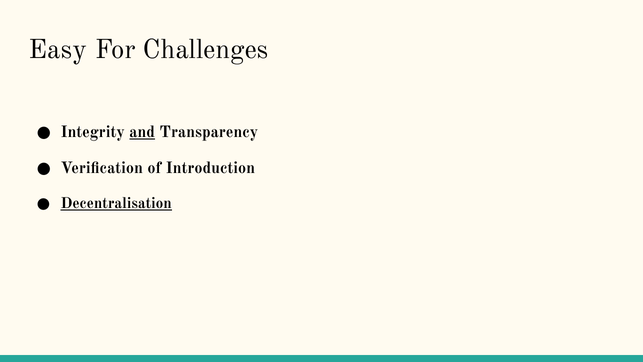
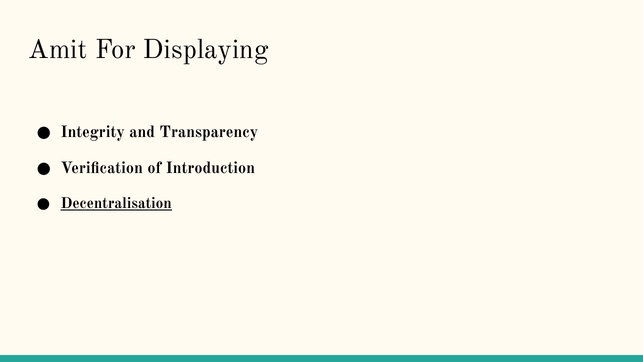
Easy: Easy -> Amit (58, 49)
Challenges: Challenges -> Displaying (206, 49)
and underline: present -> none (142, 132)
